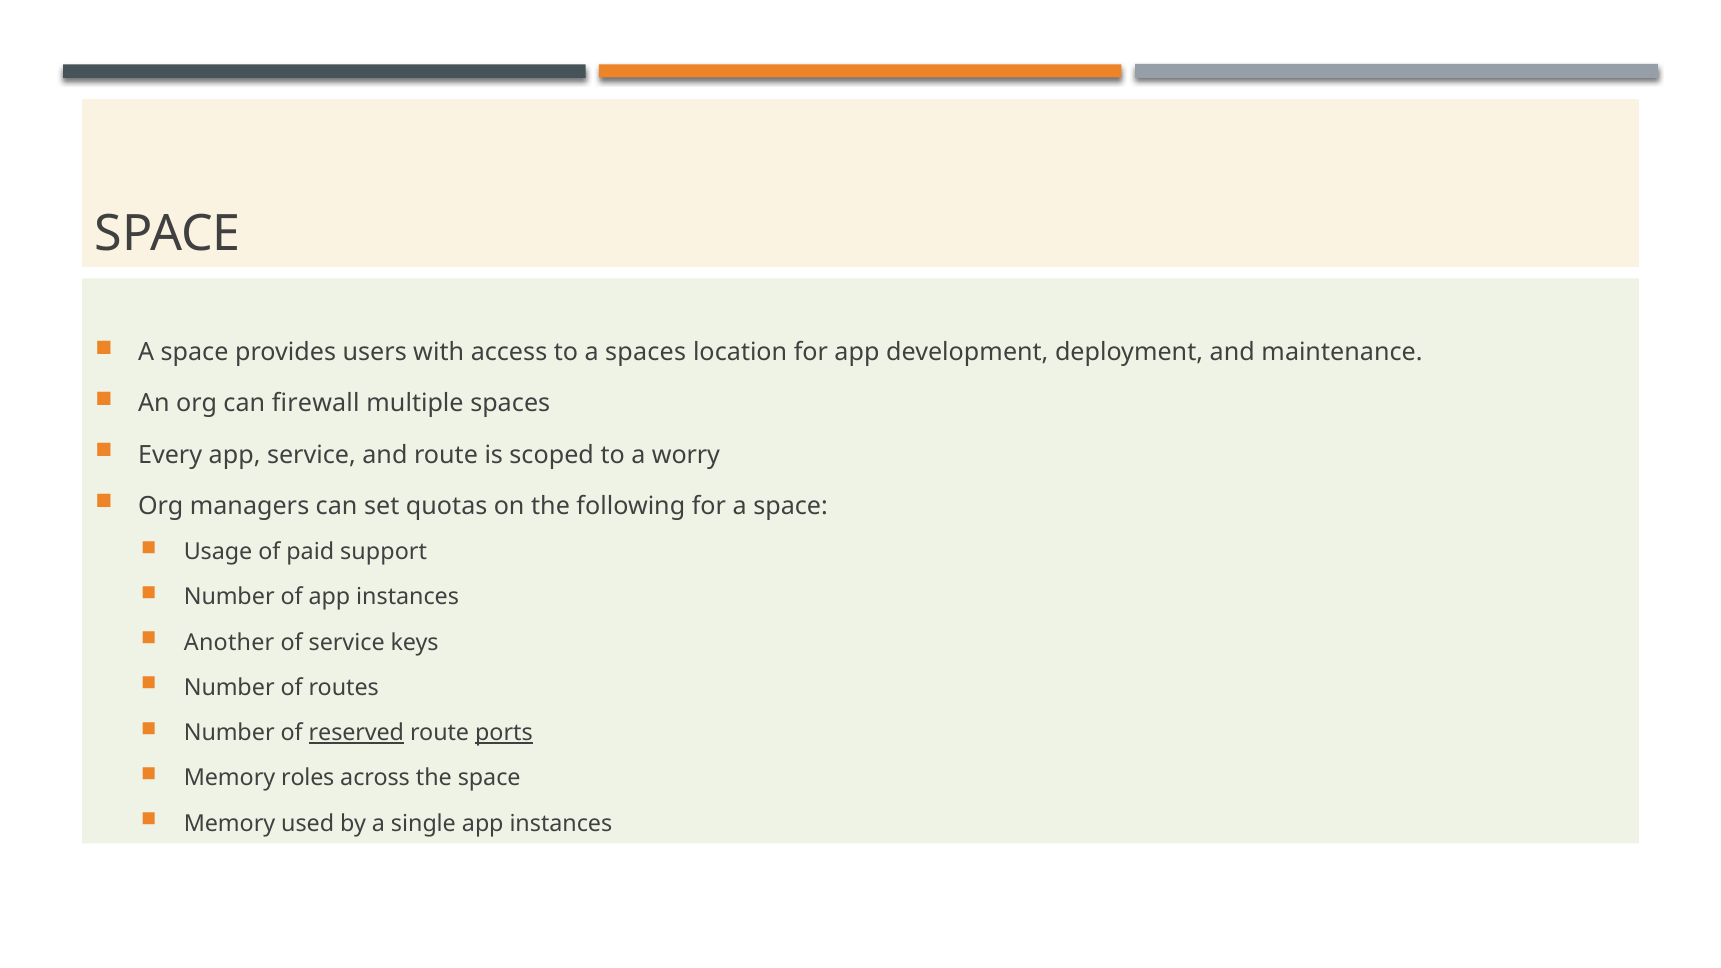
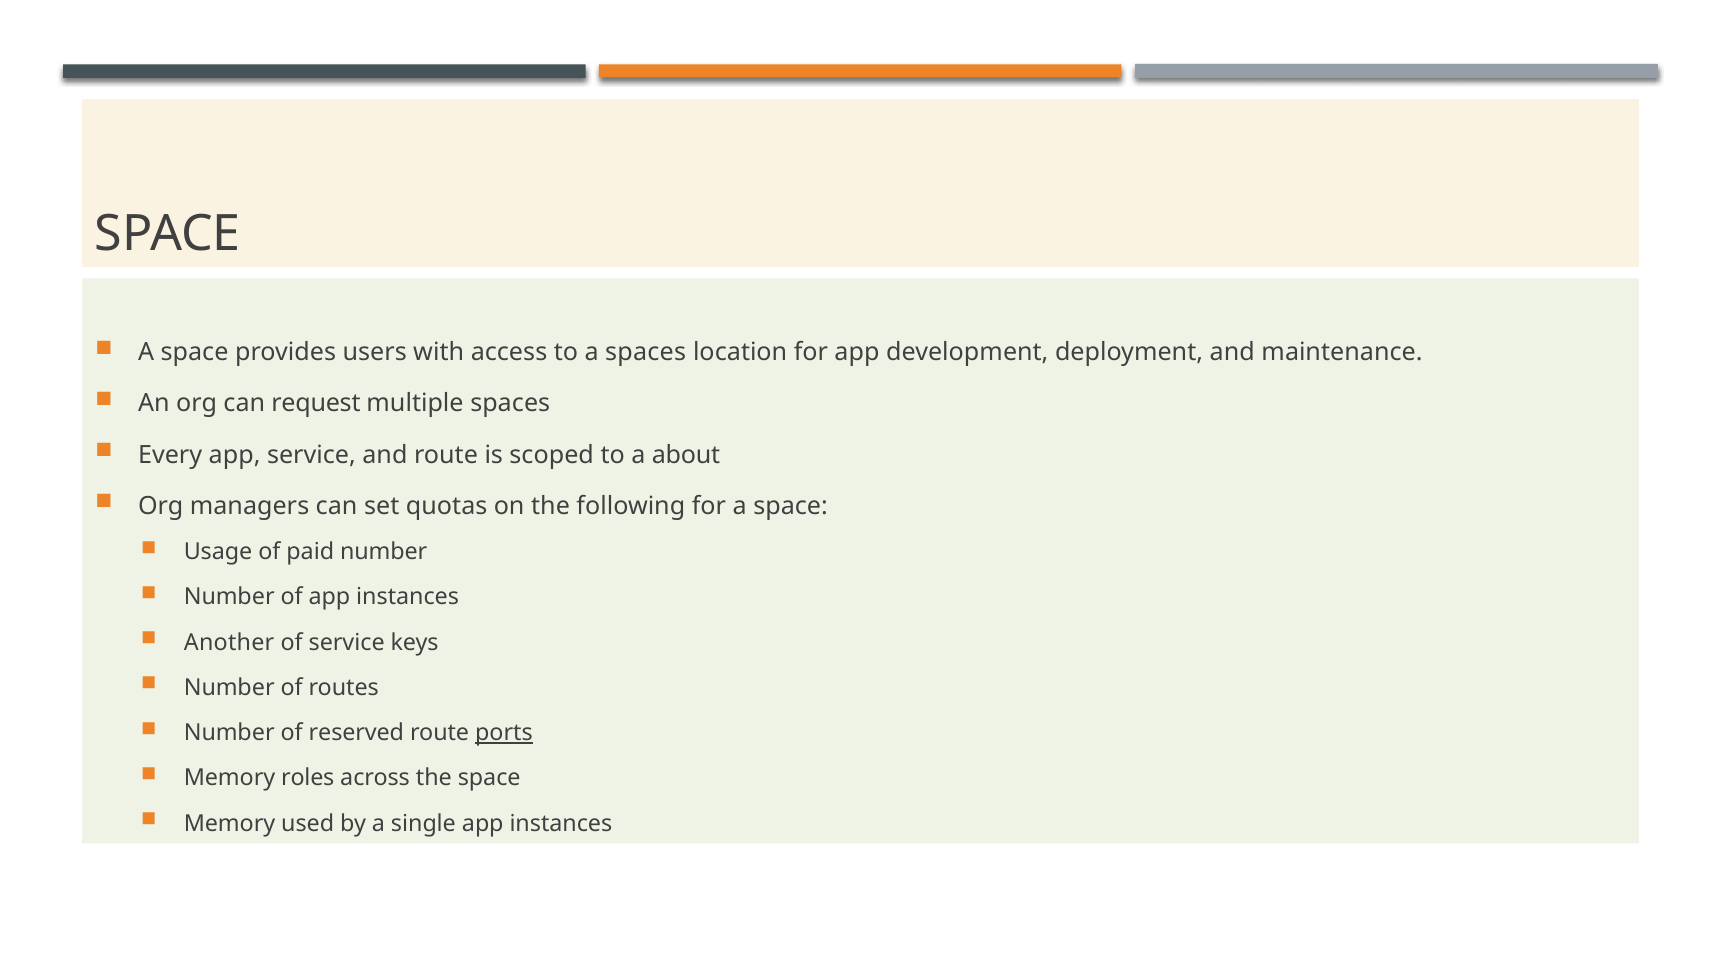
firewall: firewall -> request (316, 404)
worry: worry -> about (686, 455)
paid support: support -> number (384, 552)
reserved underline: present -> none (356, 733)
